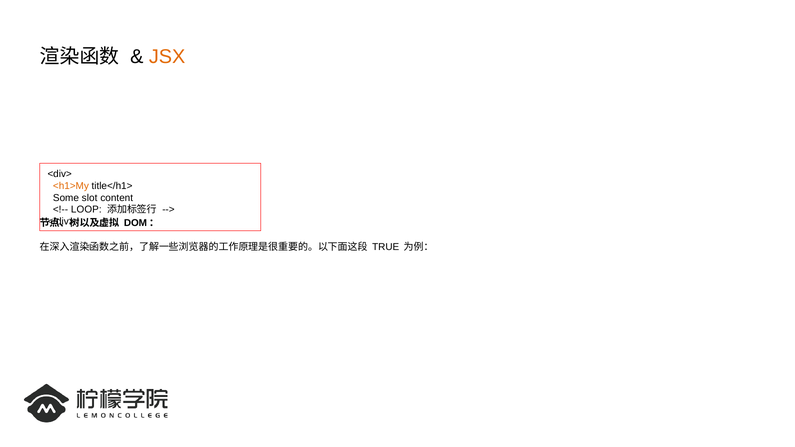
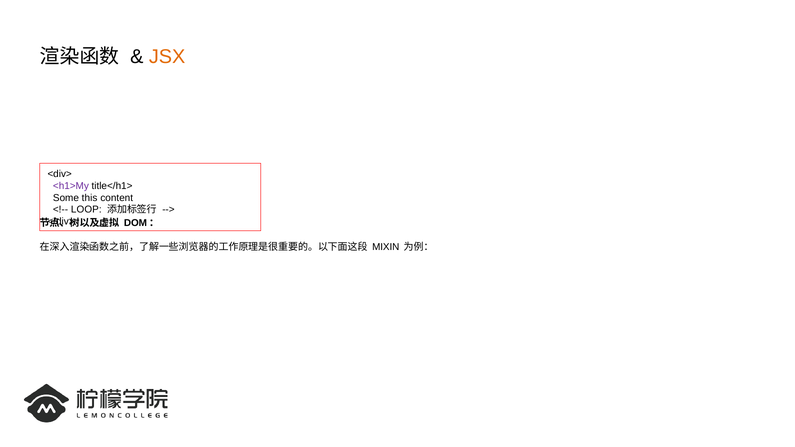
<h1>My colour: orange -> purple (71, 186)
slot: slot -> this (90, 198)
TRUE: TRUE -> MIXIN (386, 247)
